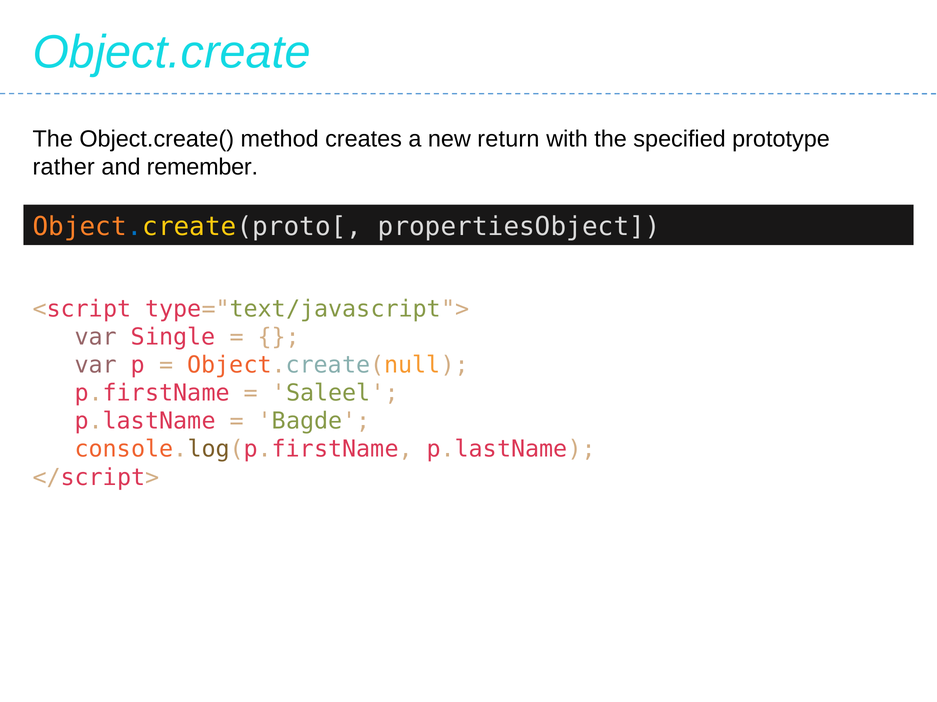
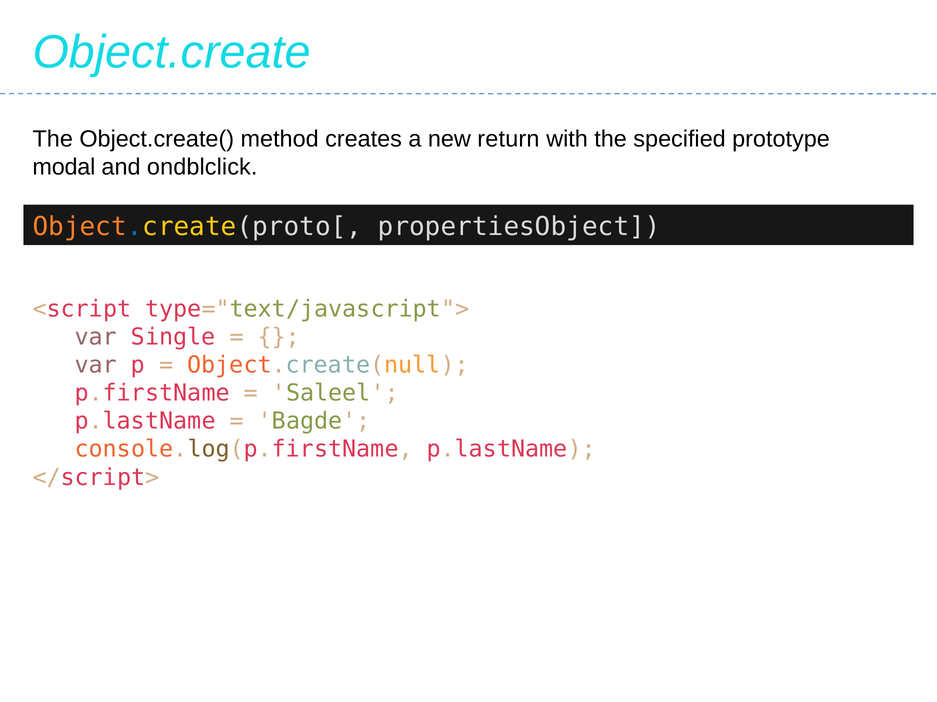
rather: rather -> modal (64, 167)
remember: remember -> ondblclick (202, 167)
